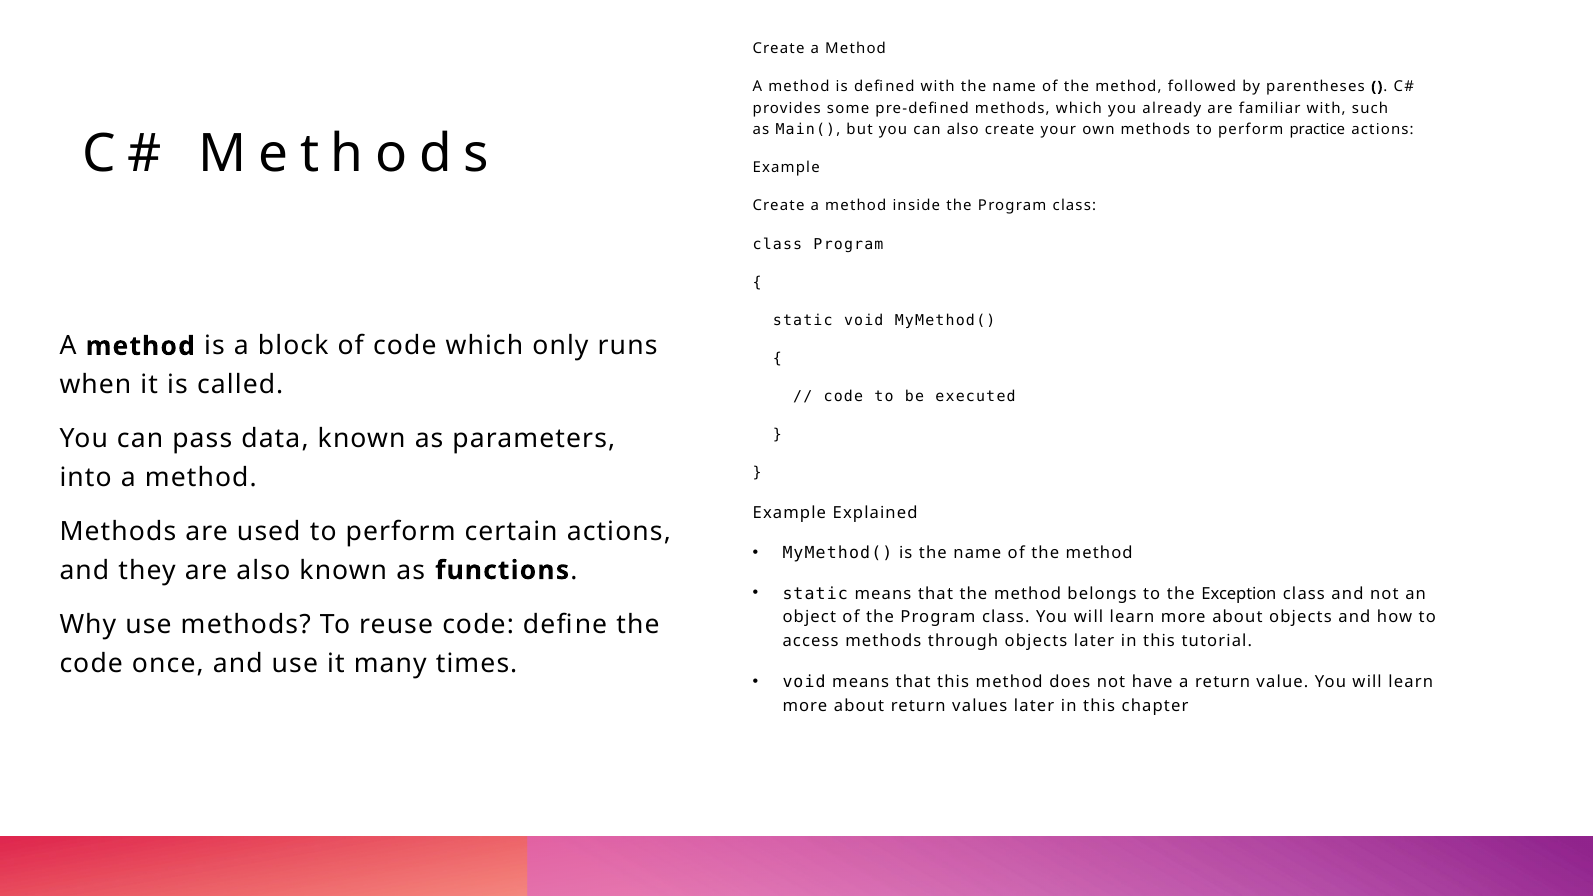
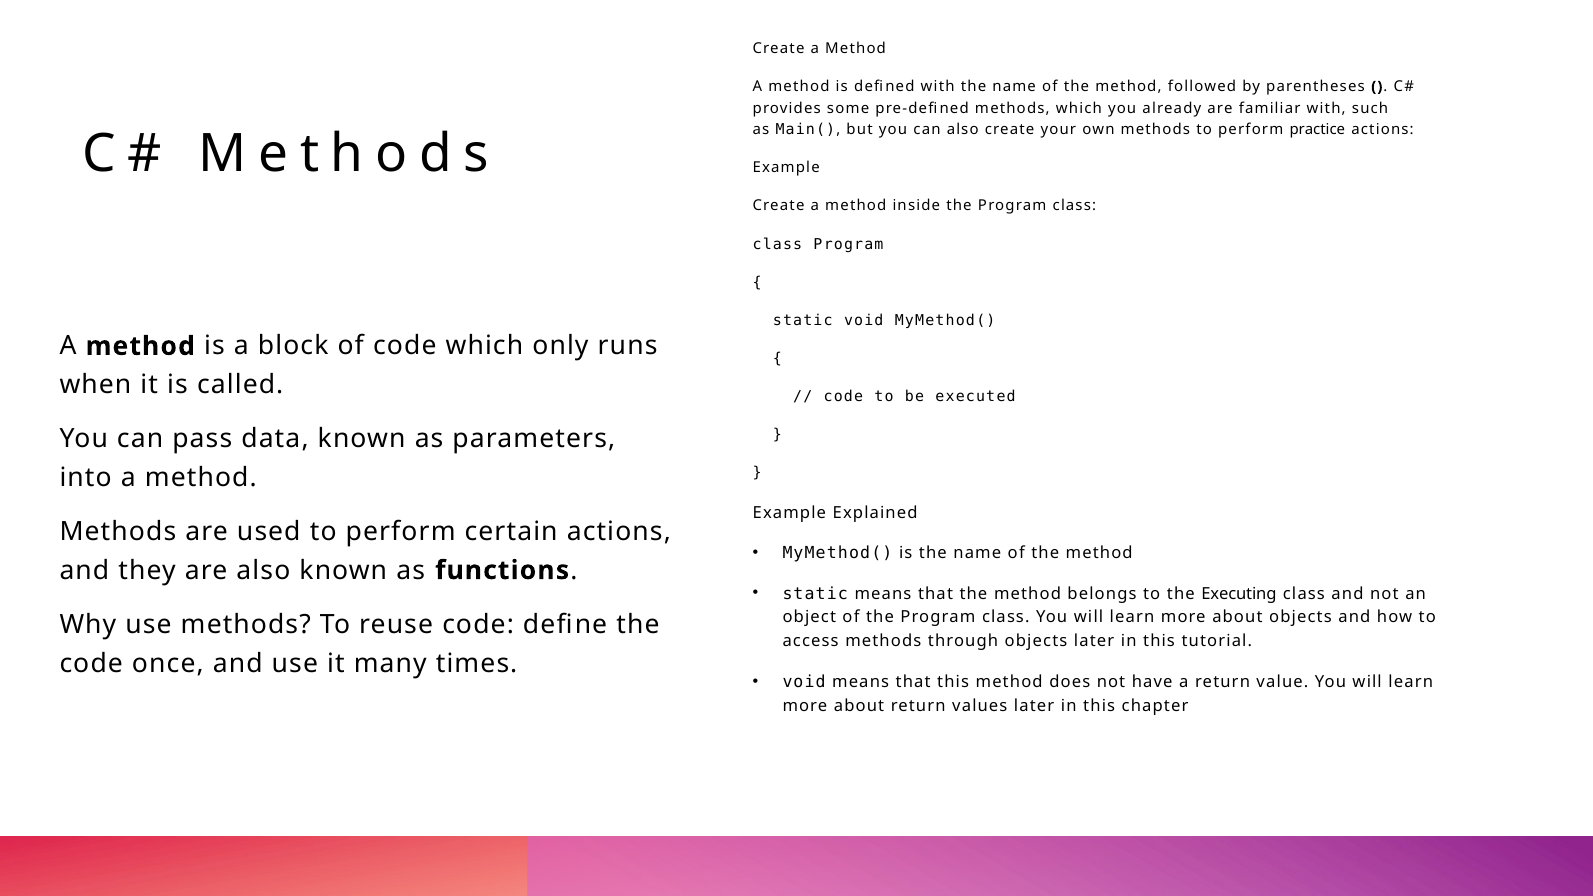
Exception: Exception -> Executing (1239, 594)
